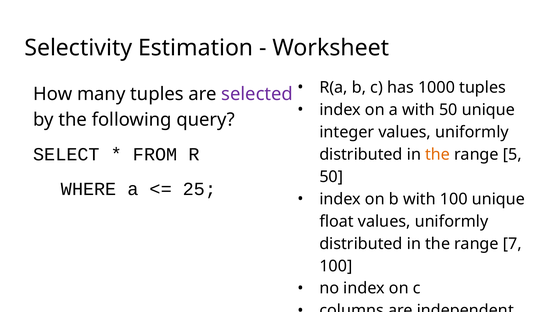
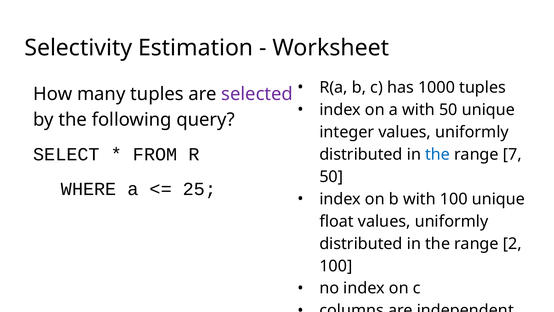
the colour: orange -> blue (438, 154)
5: 5 -> 7 (512, 154)
7: 7 -> 2 (512, 243)
